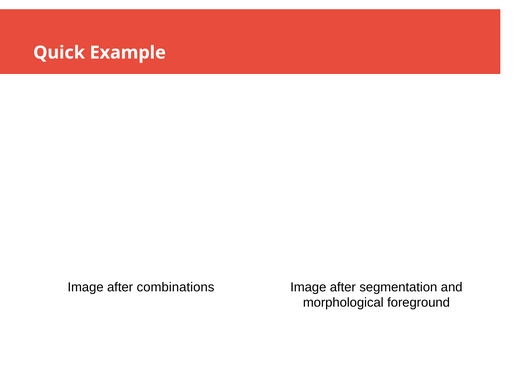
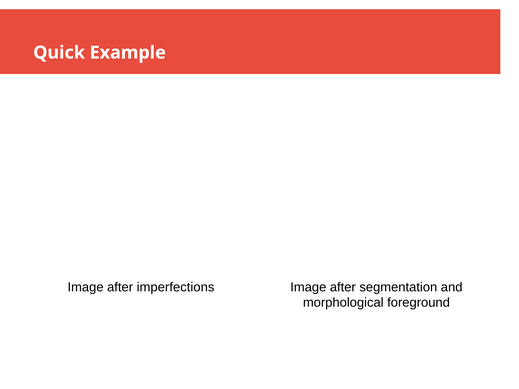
combinations: combinations -> imperfections (176, 287)
